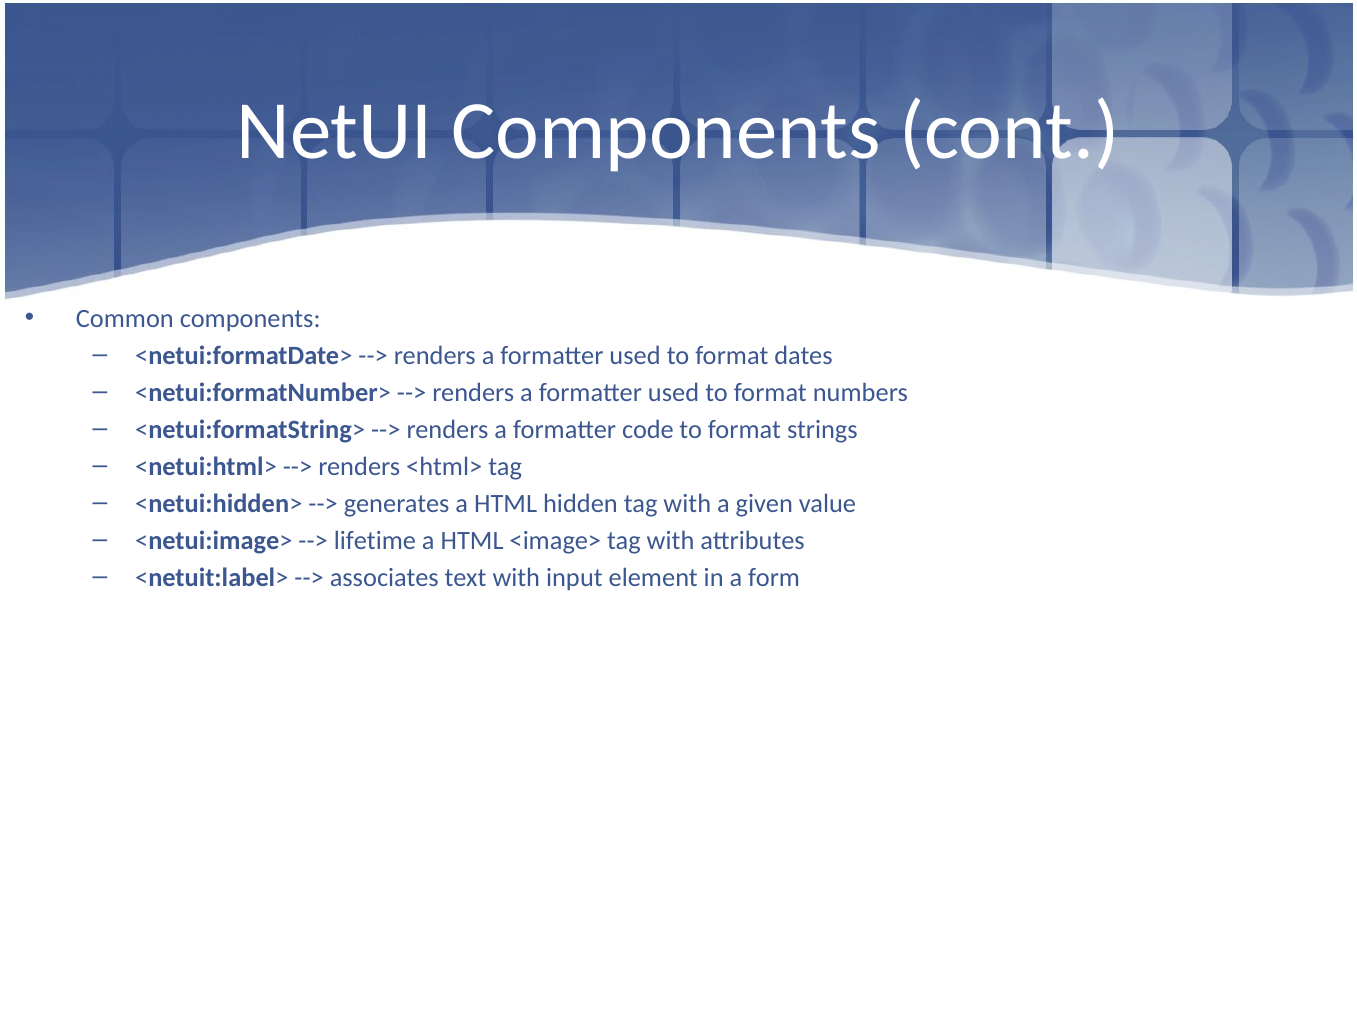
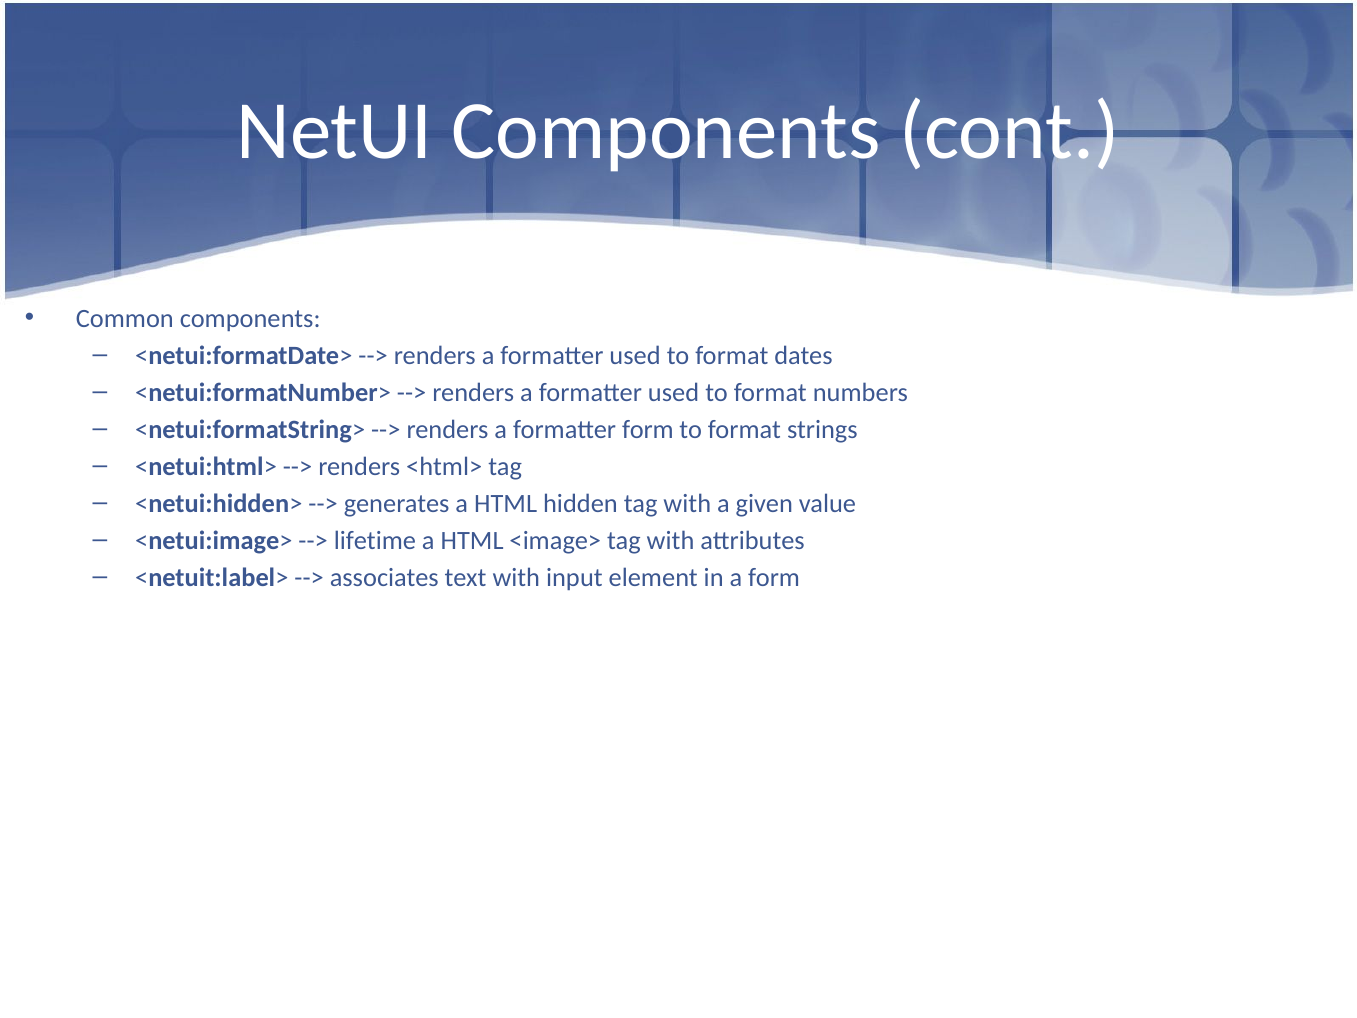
formatter code: code -> form (648, 429)
